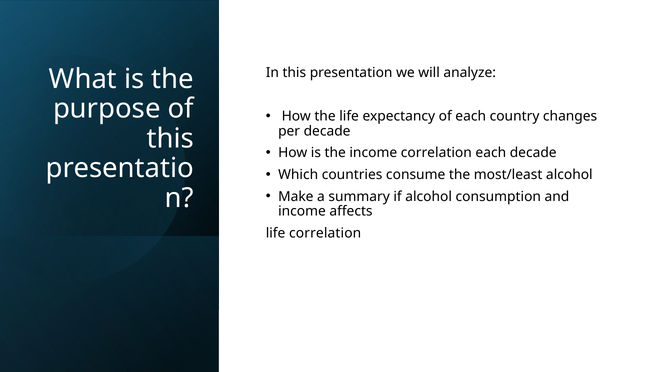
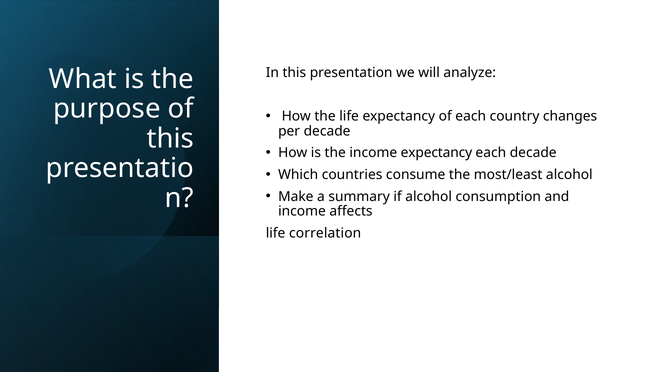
income correlation: correlation -> expectancy (436, 153)
